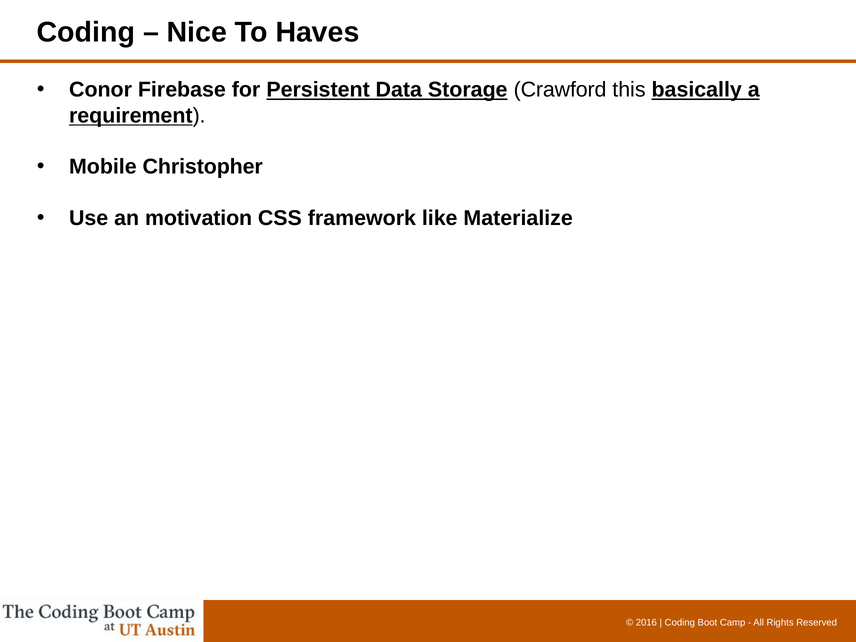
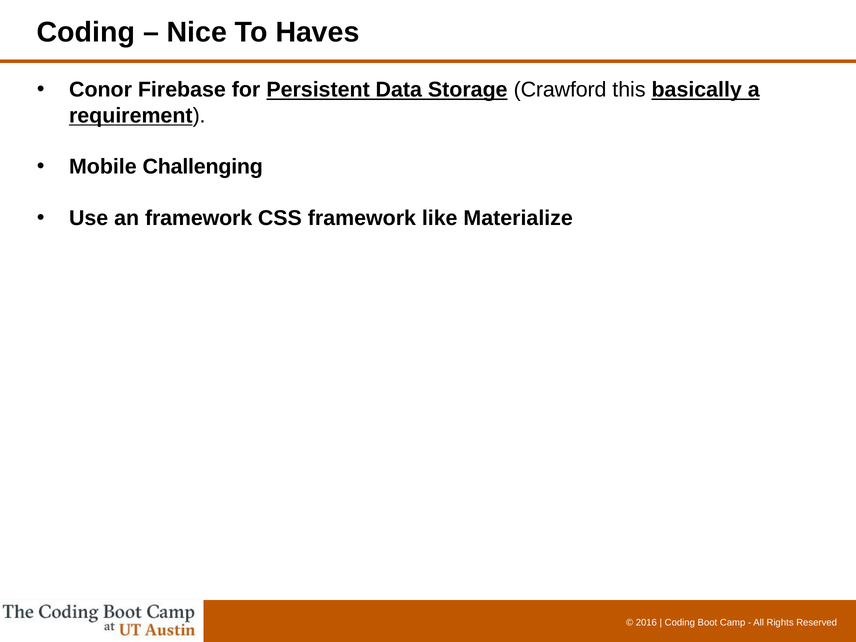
Christopher: Christopher -> Challenging (203, 167)
an motivation: motivation -> framework (199, 218)
